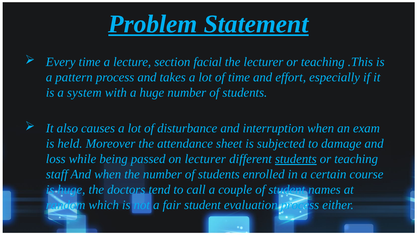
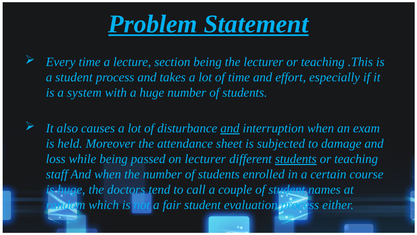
section facial: facial -> being (208, 62)
a pattern: pattern -> student (74, 77)
and underline: none -> present (230, 128)
